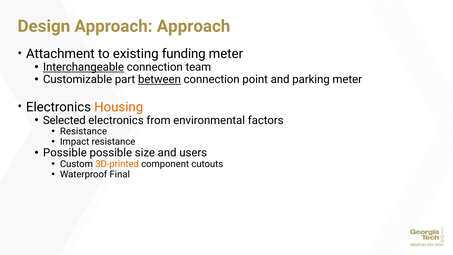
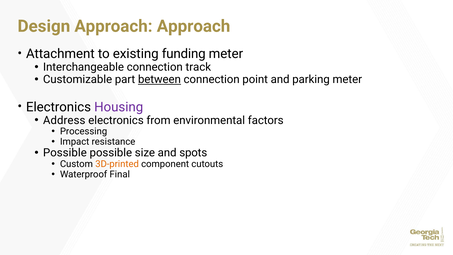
Interchangeable underline: present -> none (84, 67)
team: team -> track (198, 67)
Housing colour: orange -> purple (119, 107)
Selected: Selected -> Address (64, 120)
Resistance: Resistance -> Processing (84, 131)
users: users -> spots (193, 153)
